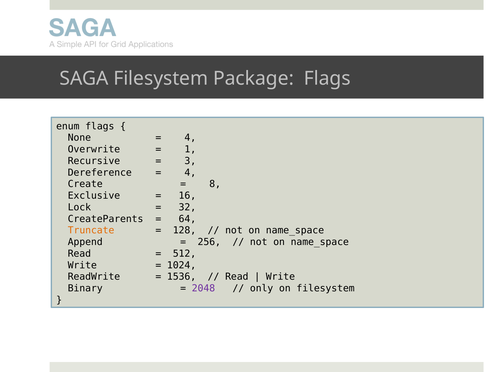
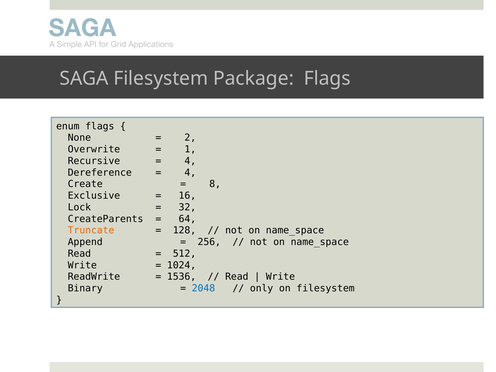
4: 4 -> 2 (190, 138)
3: 3 -> 4 (190, 161)
2048 colour: purple -> blue (203, 288)
